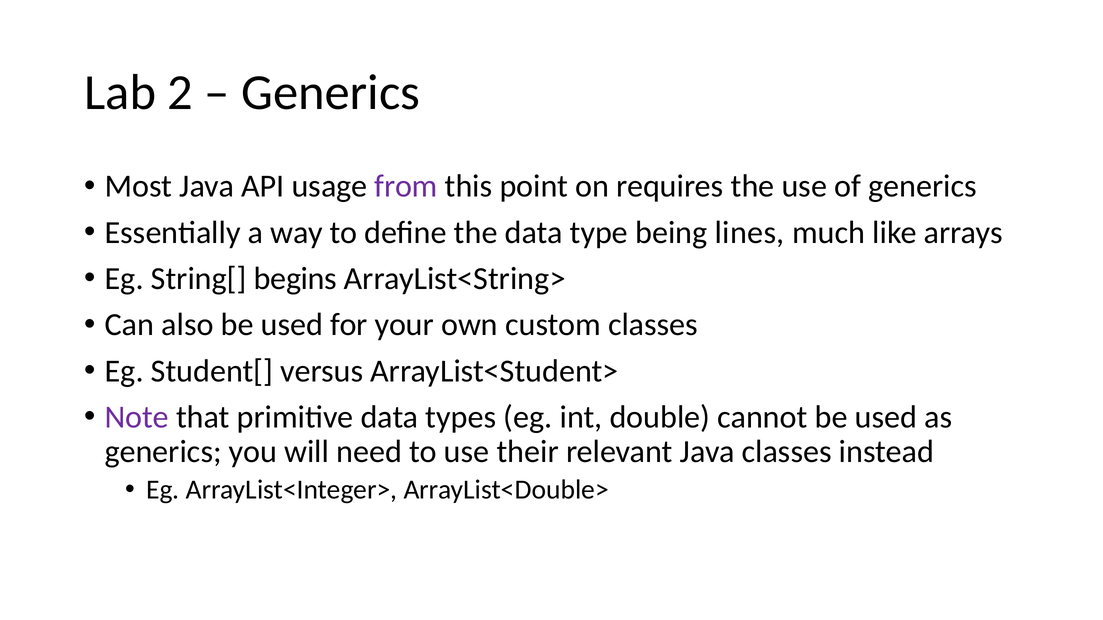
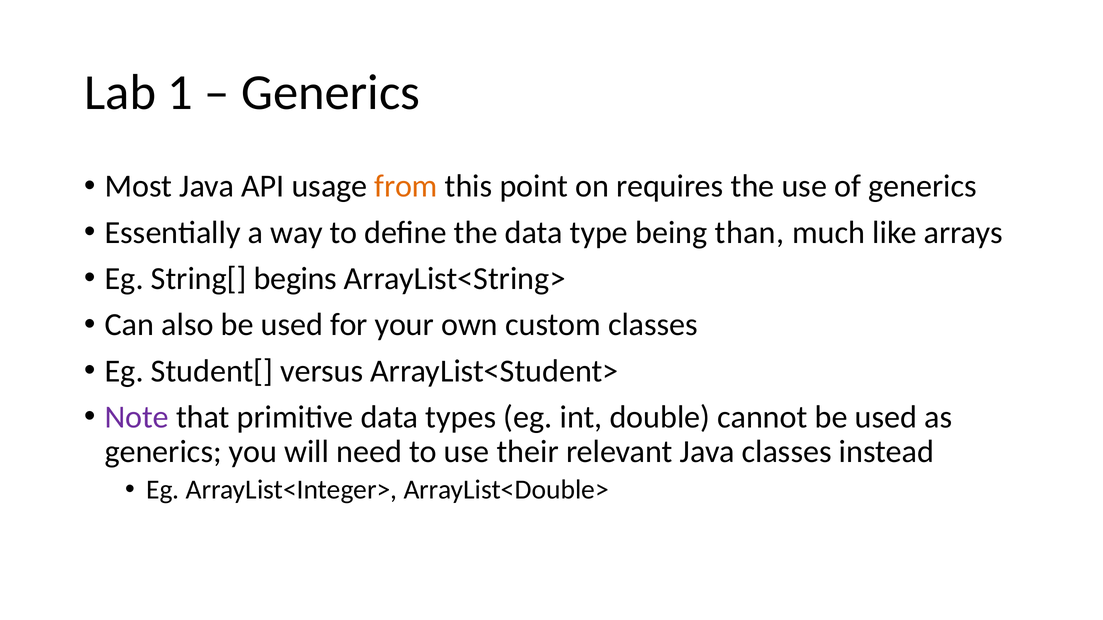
2: 2 -> 1 (180, 93)
from colour: purple -> orange (406, 186)
lines: lines -> than (750, 233)
